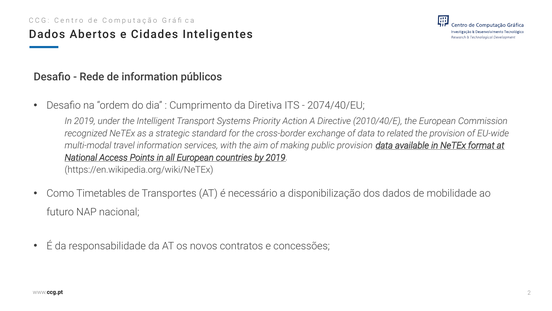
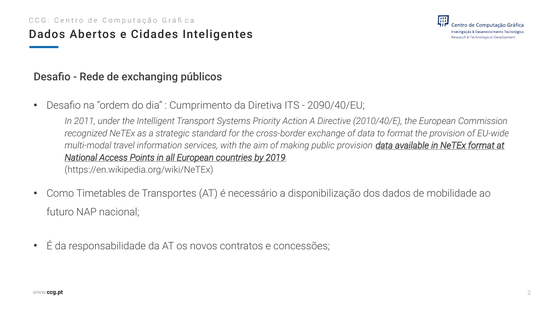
de information: information -> exchanging (150, 77)
2074/40/EU: 2074/40/EU -> 2090/40/EU (336, 105)
In 2019: 2019 -> 2011 (85, 121)
to related: related -> format (400, 133)
